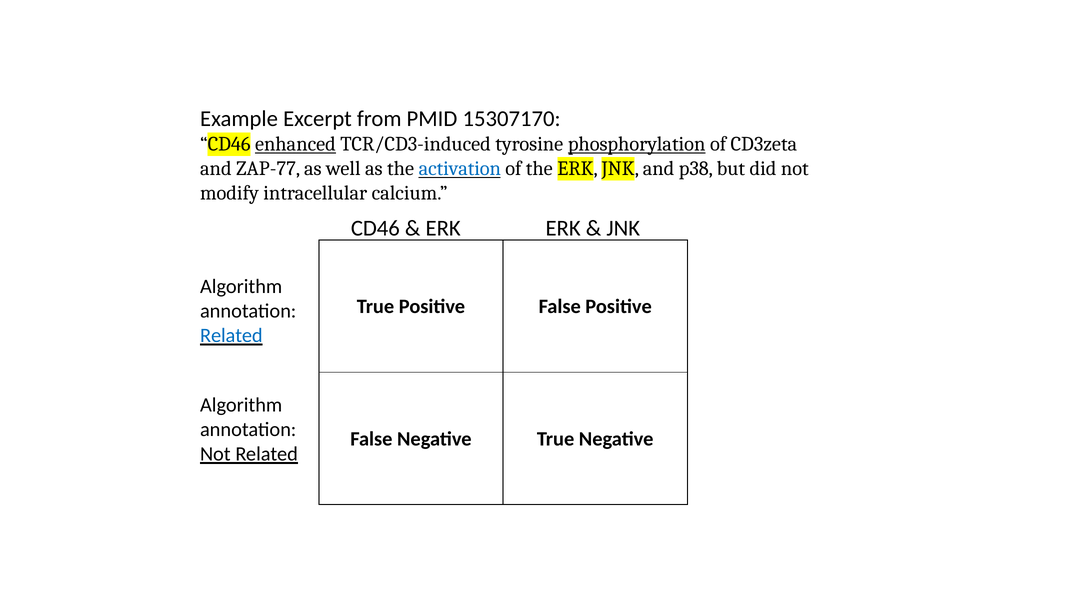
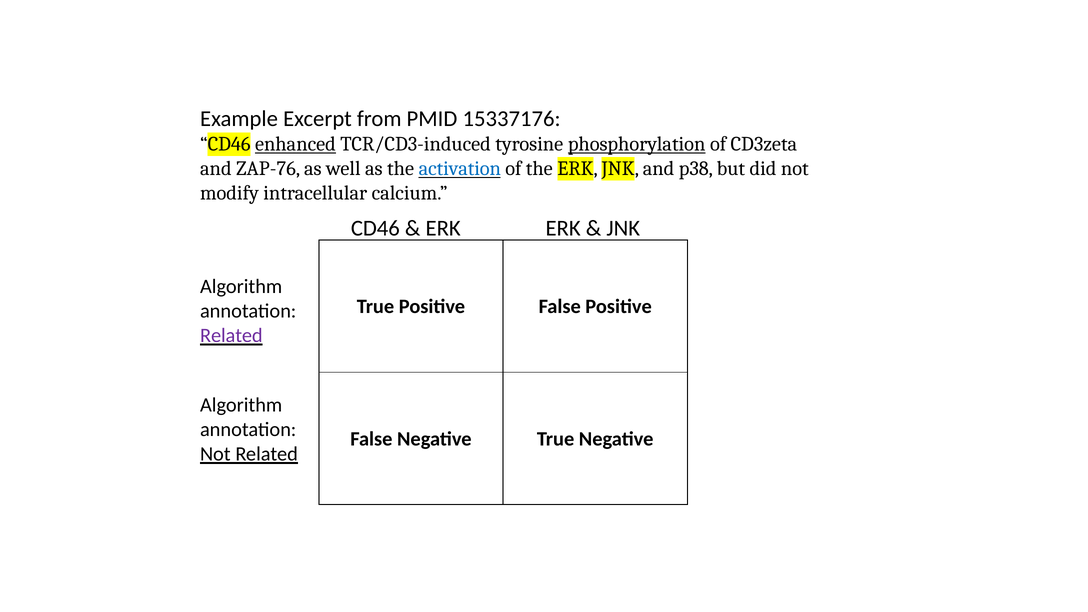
15307170: 15307170 -> 15337176 (512, 119)
ZAP-77: ZAP-77 -> ZAP-76 (268, 169)
Related colour: blue -> purple (231, 336)
